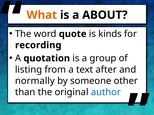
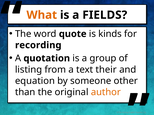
ABOUT: ABOUT -> FIELDS (105, 15)
after: after -> their (106, 70)
normally: normally -> equation (35, 81)
author colour: blue -> orange (106, 92)
